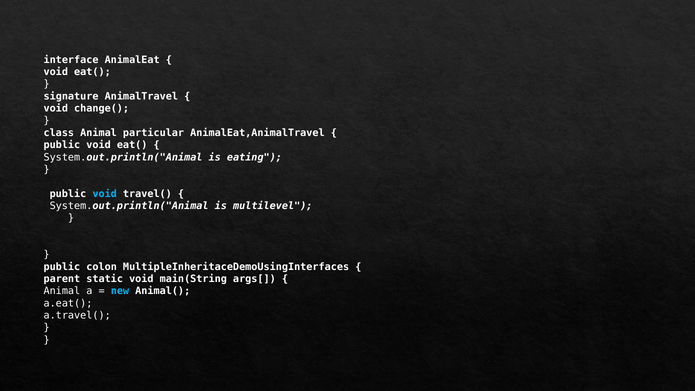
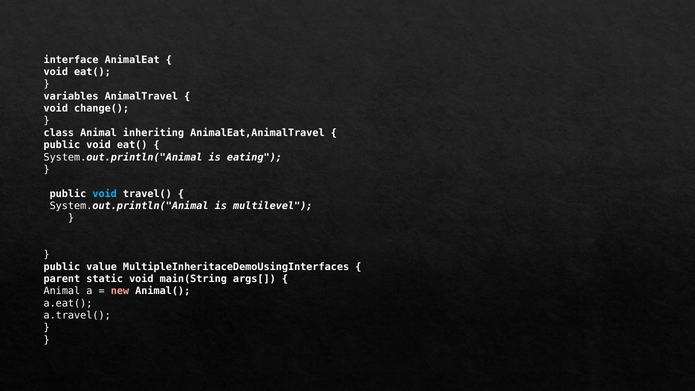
signature: signature -> variables (71, 96)
particular: particular -> inheriting (154, 133)
colon: colon -> value (102, 267)
new colour: light blue -> pink (120, 291)
